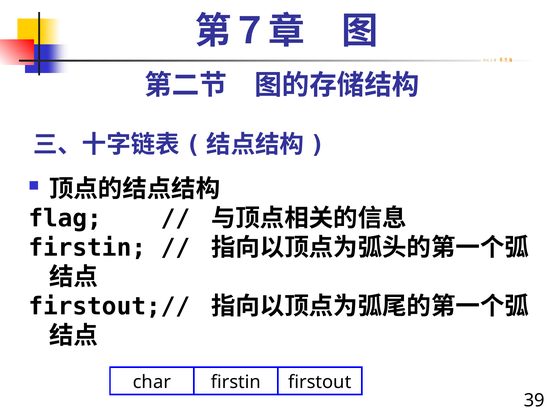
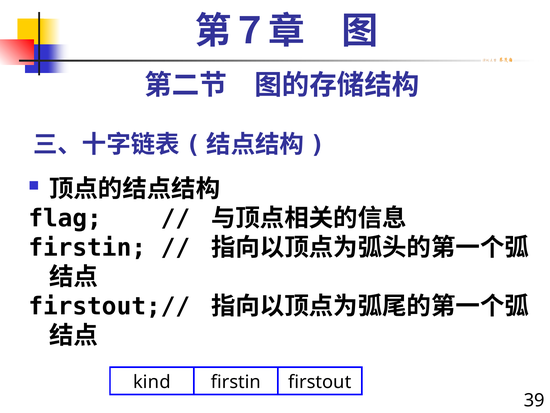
char: char -> kind (152, 382)
